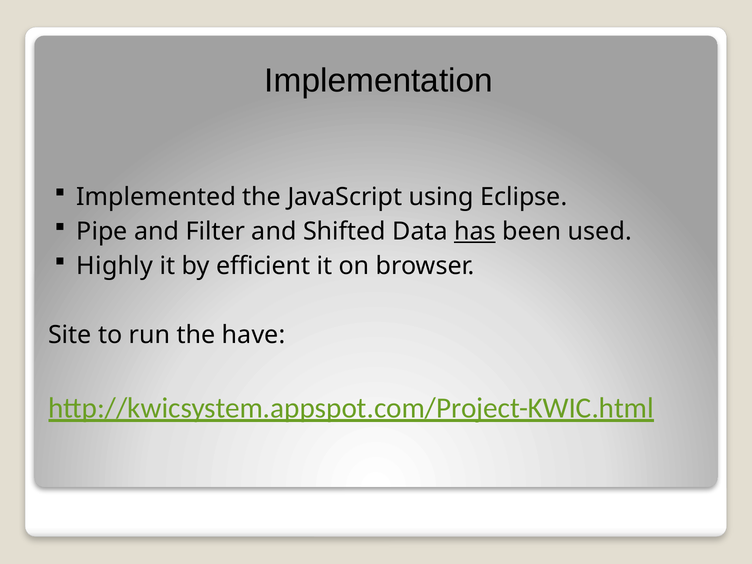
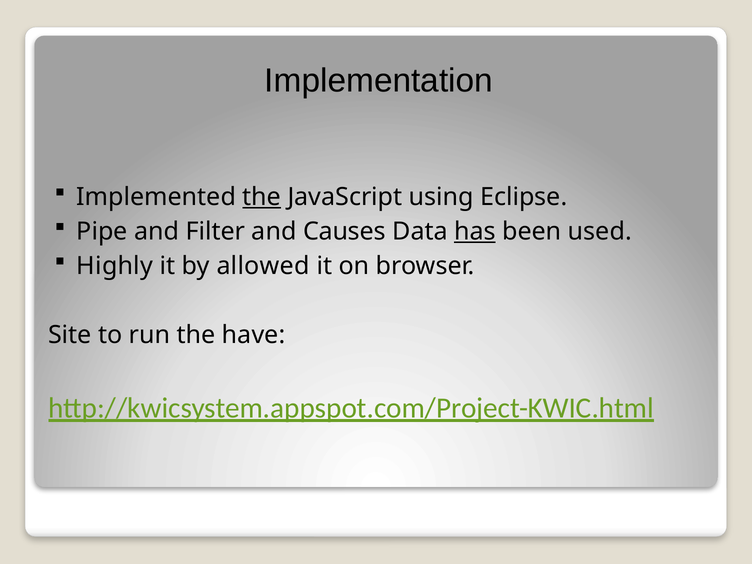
the underline: none -> present (262, 197)
Shifted: Shifted -> Causes (344, 231)
efficient: efficient -> allowed (263, 266)
